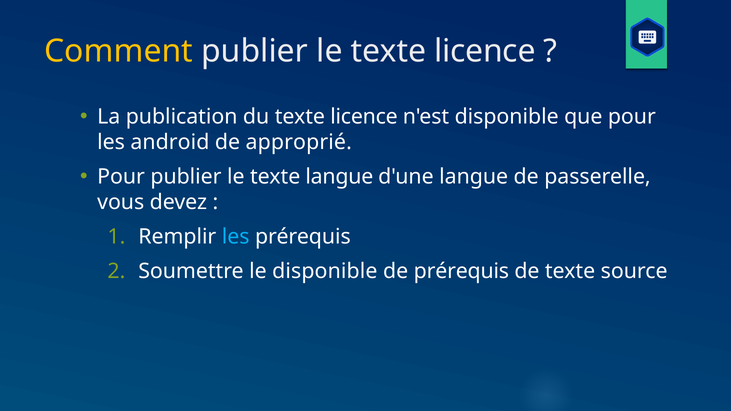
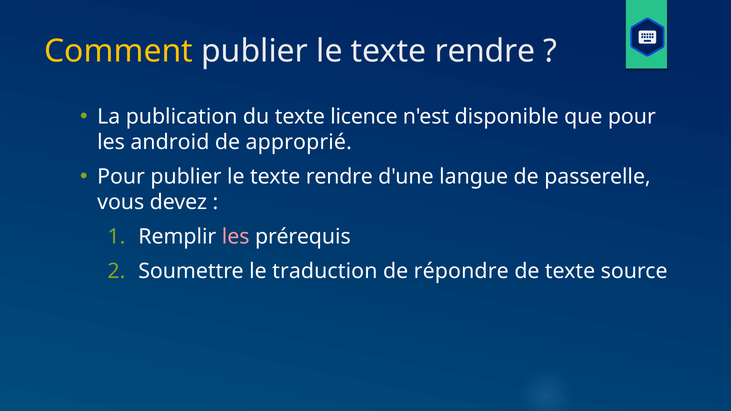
licence: licence -> rendre (485, 51)
langue: langue -> rendre (339, 177)
les colour: light blue -> pink (236, 237)
le disponible: disponible -> traduction (325, 271)
de prérequis: prérequis -> répondre (461, 271)
